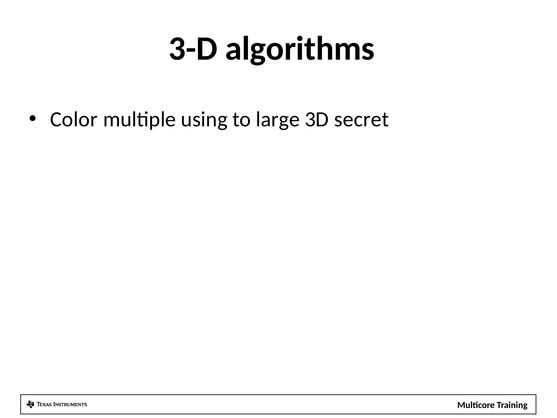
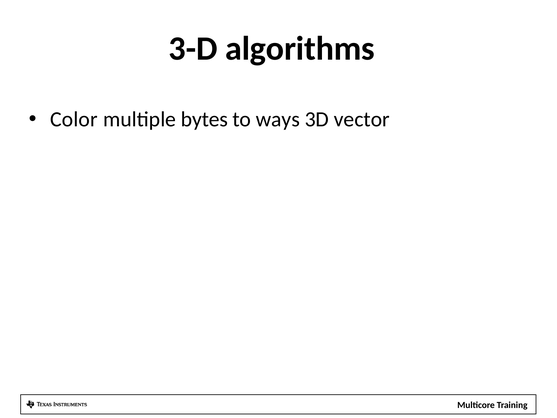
using: using -> bytes (204, 119)
large: large -> ways (278, 119)
secret: secret -> vector (362, 119)
